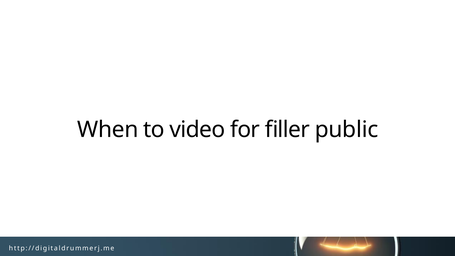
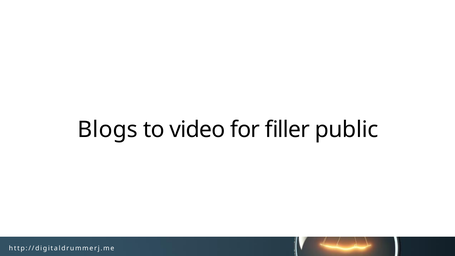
When: When -> Blogs (108, 130)
